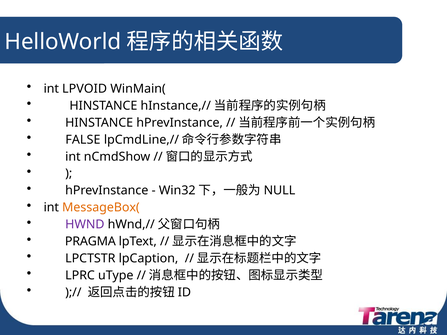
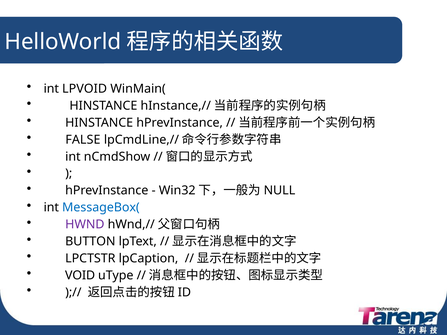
MessageBox( colour: orange -> blue (101, 208)
PRAGMA: PRAGMA -> BUTTON (90, 242)
LPRC: LPRC -> VOID (80, 276)
